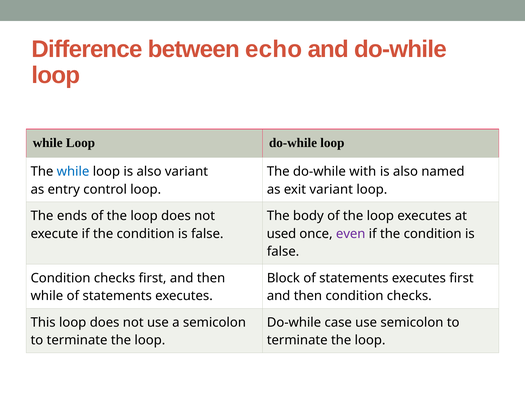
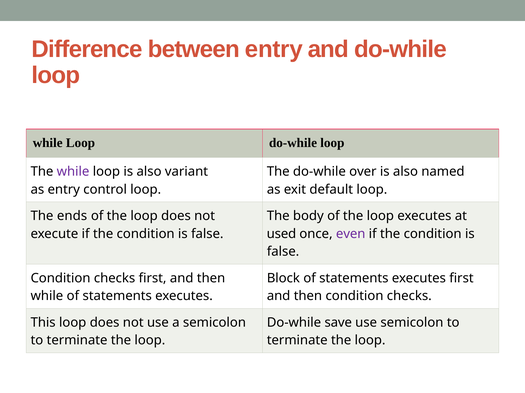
between echo: echo -> entry (274, 49)
while colour: blue -> purple (73, 172)
with: with -> over (363, 172)
exit variant: variant -> default (331, 190)
case: case -> save (338, 323)
